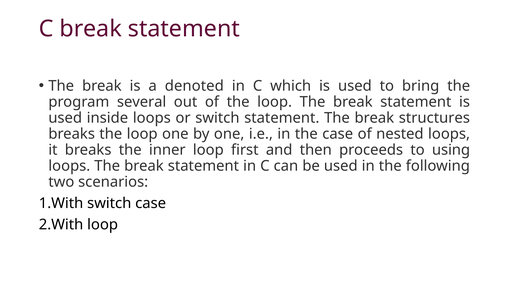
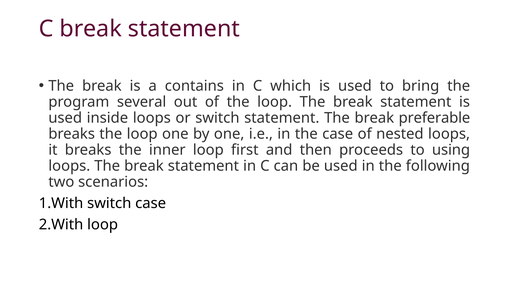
denoted: denoted -> contains (194, 86)
structures: structures -> preferable (434, 118)
